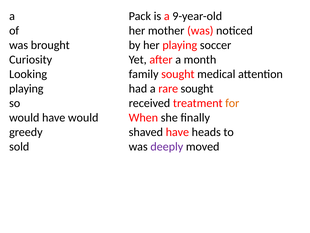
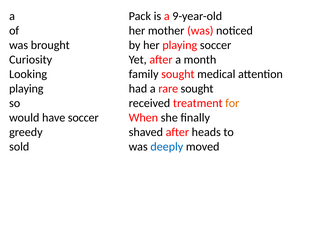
have would: would -> soccer (83, 117)
shaved have: have -> after (177, 132)
deeply colour: purple -> blue (167, 146)
